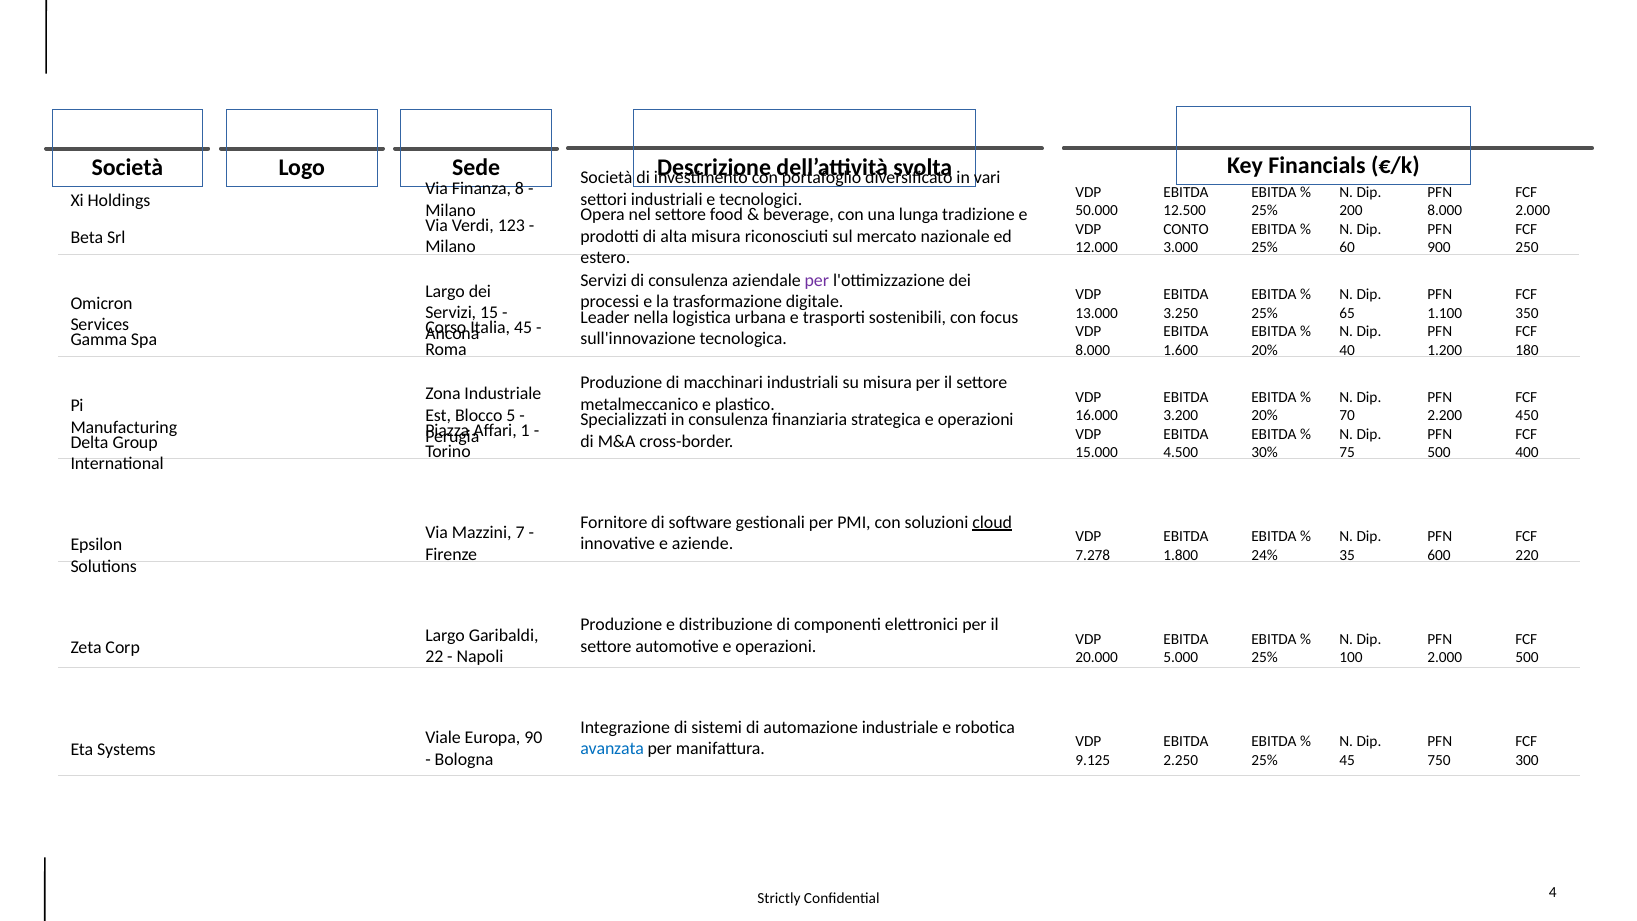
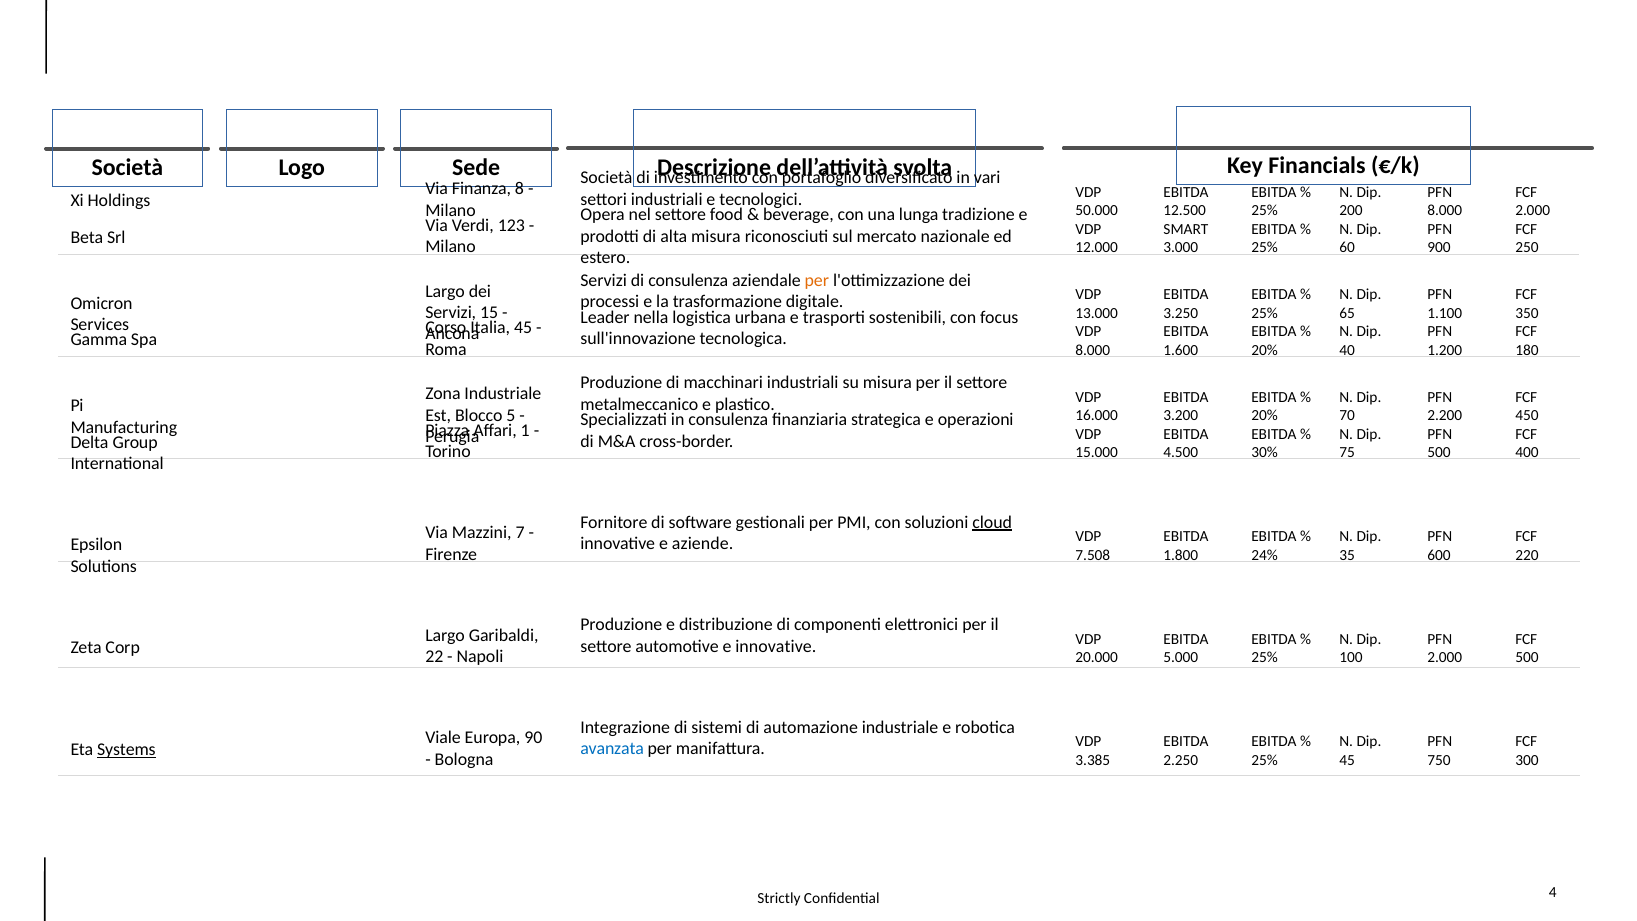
CONTO: CONTO -> SMART (1186, 229)
per colour: purple -> orange (817, 280)
7.278: 7.278 -> 7.508 (1093, 555)
automotive e operazioni: operazioni -> innovative (776, 646)
Systems underline: none -> present (126, 750)
9.125: 9.125 -> 3.385 (1093, 760)
